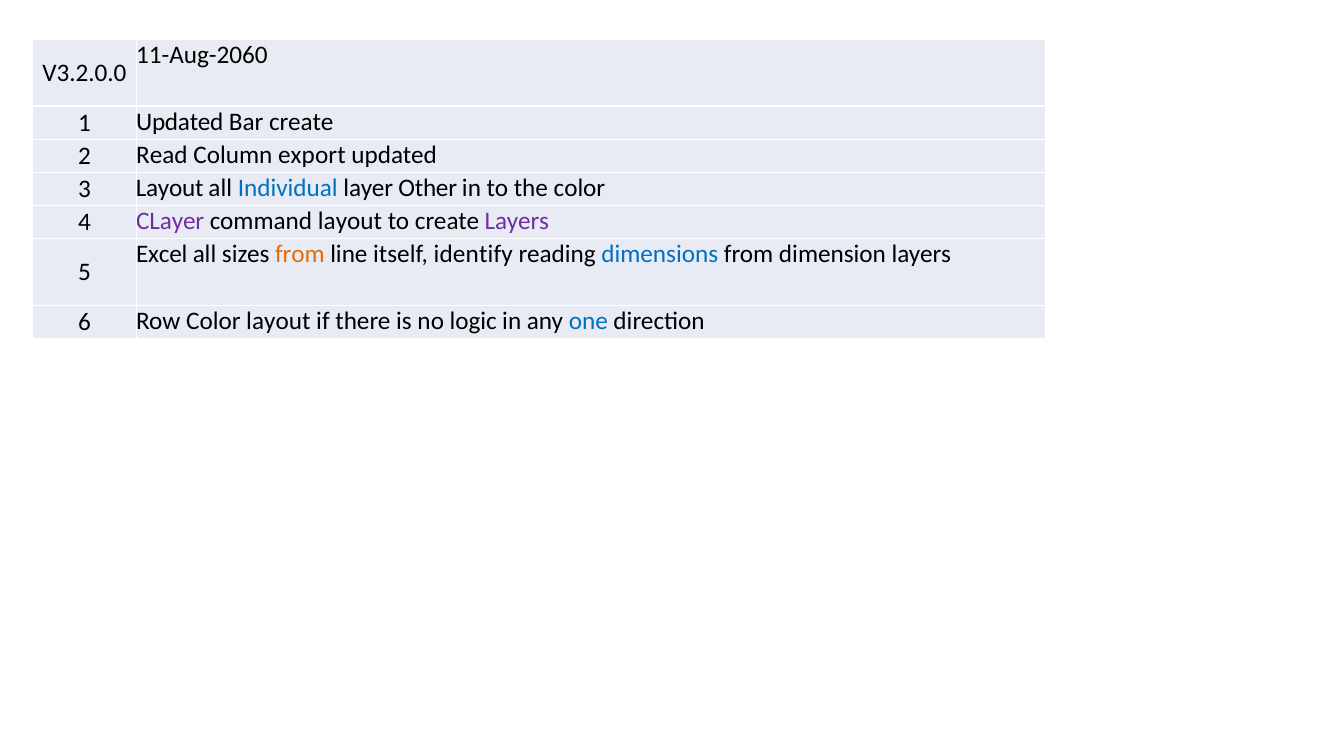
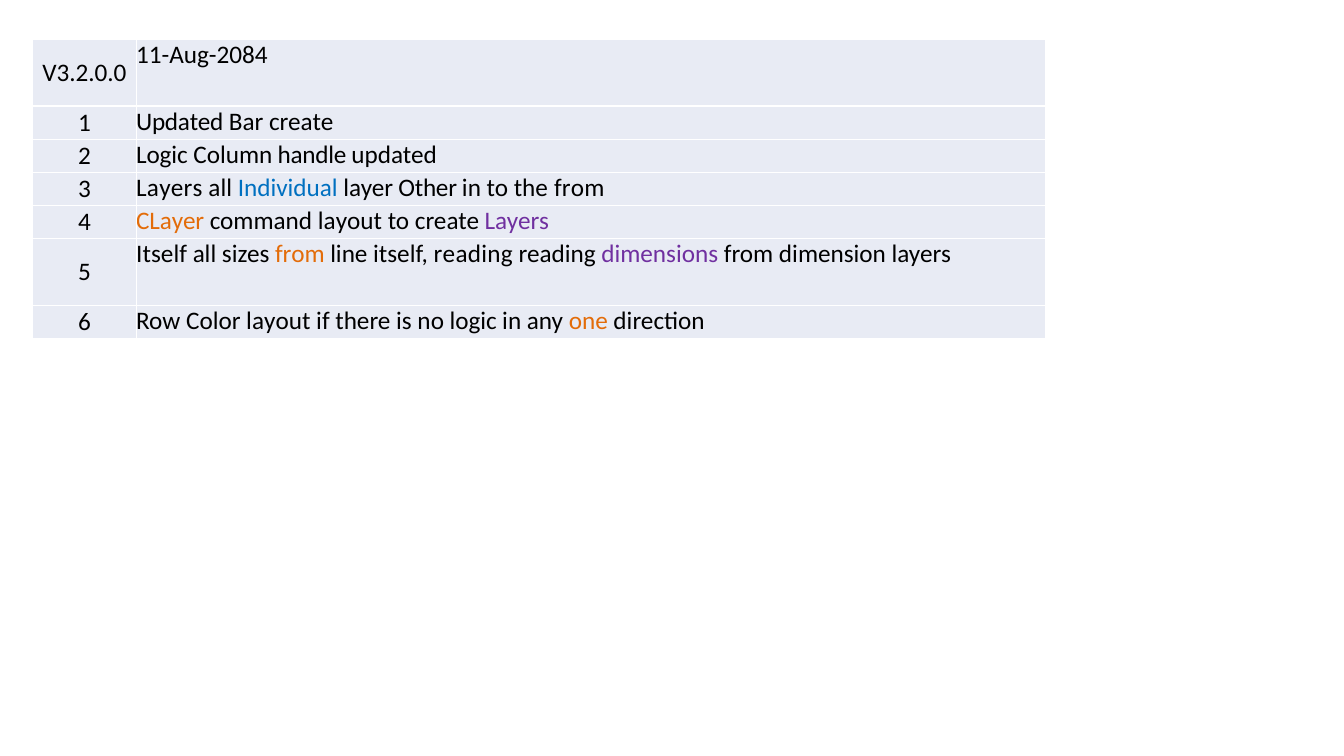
11-Aug-2060: 11-Aug-2060 -> 11-Aug-2084 (202, 55)
2 Read: Read -> Logic (162, 155)
export: export -> handle (312, 155)
3 Layout: Layout -> Layers (169, 188)
the color: color -> from (579, 188)
CLayer colour: purple -> orange (170, 221)
Excel: Excel -> Itself (162, 254)
itself identify: identify -> reading (473, 254)
dimensions colour: blue -> purple (660, 254)
one colour: blue -> orange (588, 321)
